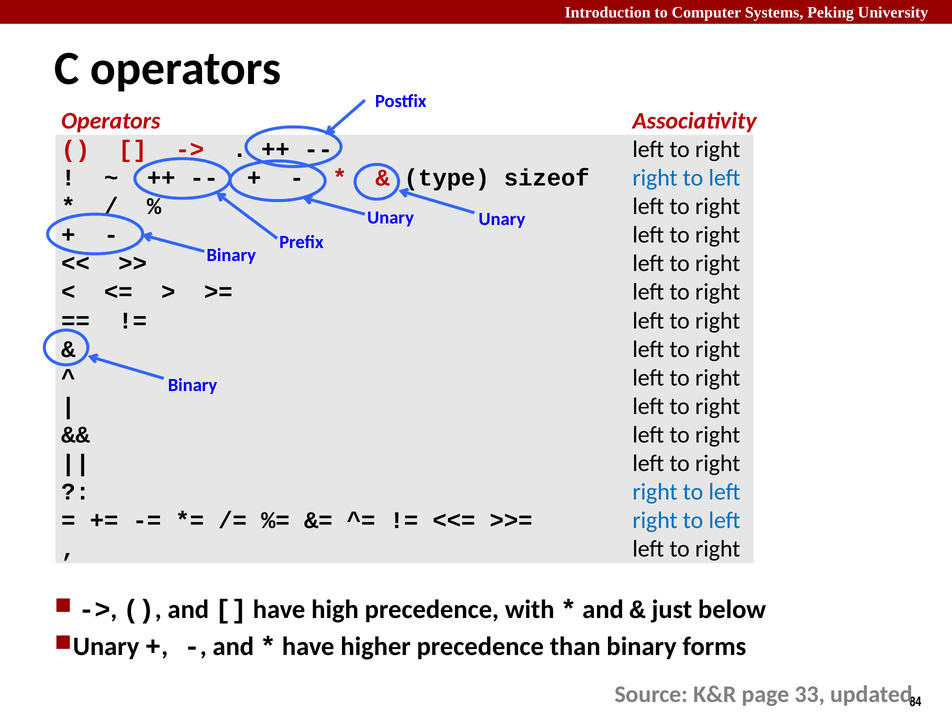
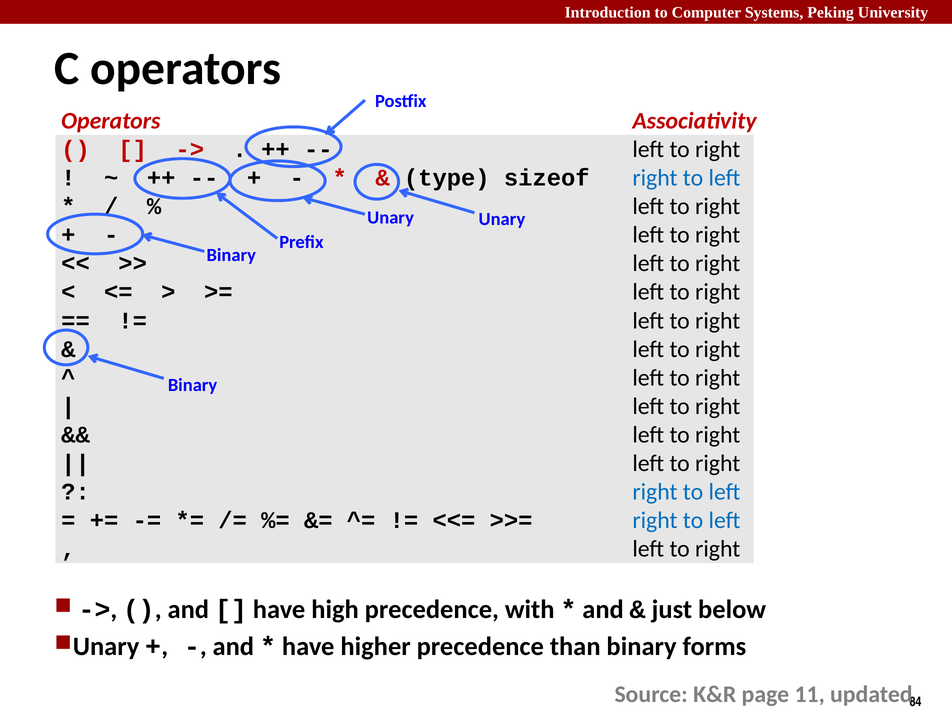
33: 33 -> 11 (810, 695)
